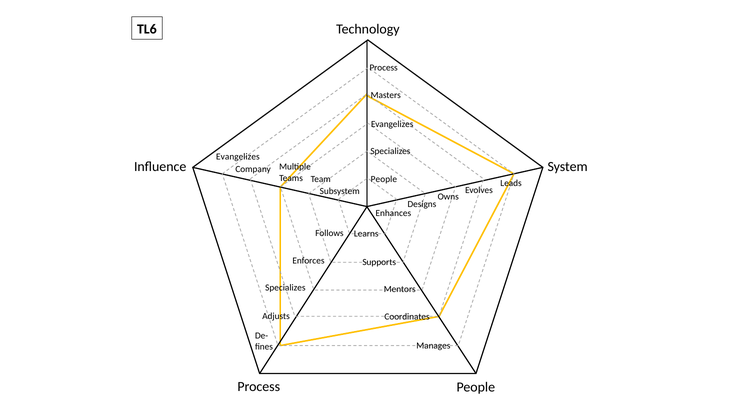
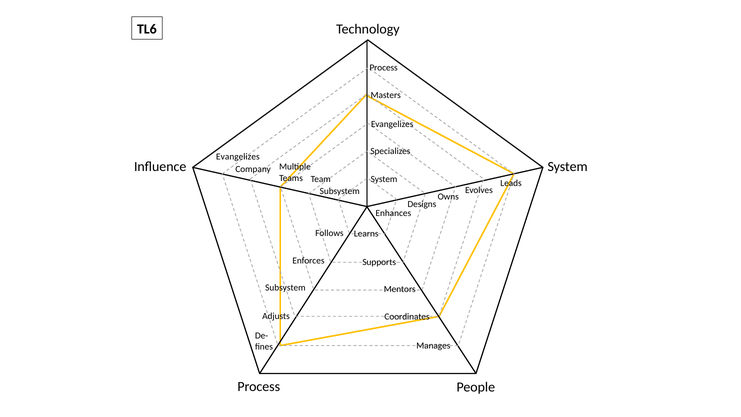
People: People -> System (384, 179)
Specializes: Specializes -> Subsystem (285, 287)
